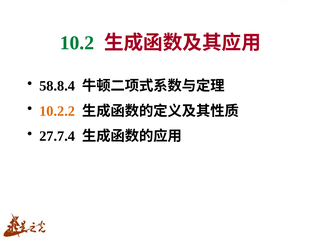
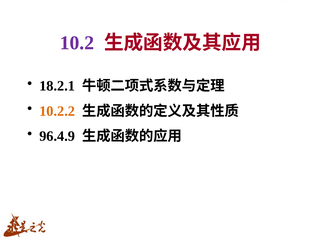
10.2 colour: green -> purple (77, 43)
58.8.4: 58.8.4 -> 18.2.1 (57, 86)
27.7.4: 27.7.4 -> 96.4.9 (57, 136)
